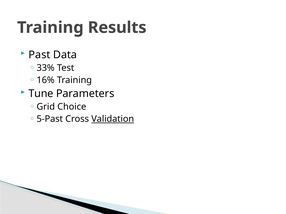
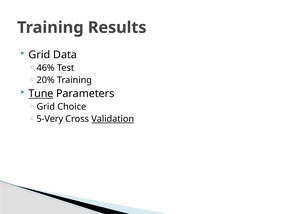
Past: Past -> Grid (39, 55)
33%: 33% -> 46% (46, 68)
16%: 16% -> 20% (46, 80)
Tune underline: none -> present (41, 94)
5-Past: 5-Past -> 5-Very (50, 119)
